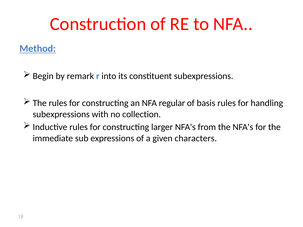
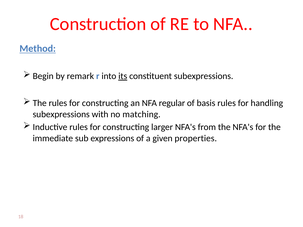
its underline: none -> present (123, 76)
collection: collection -> matching (142, 114)
characters: characters -> properties (196, 138)
